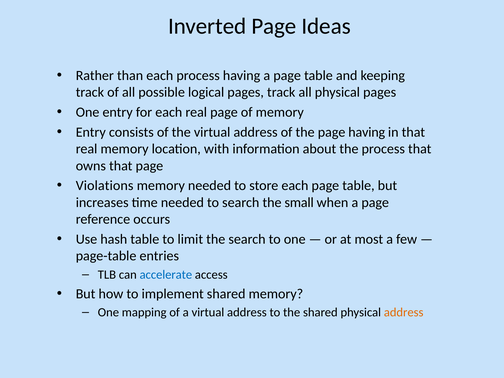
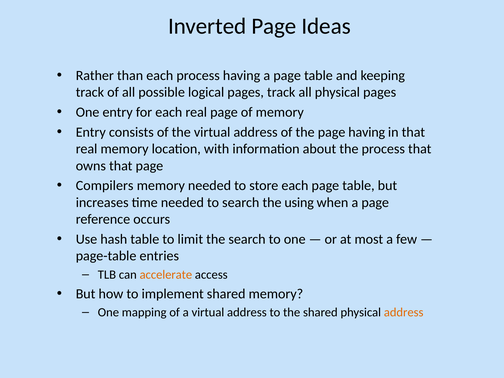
Violations: Violations -> Compilers (105, 186)
small: small -> using (299, 202)
accelerate colour: blue -> orange (166, 275)
